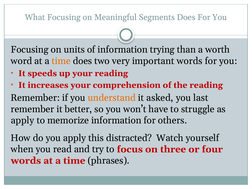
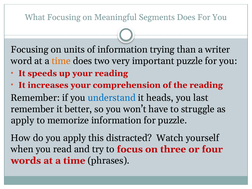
worth: worth -> writer (218, 50)
important words: words -> puzzle (190, 61)
understand colour: orange -> blue (112, 98)
asked: asked -> heads (160, 98)
for others: others -> puzzle (172, 120)
